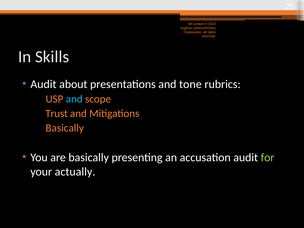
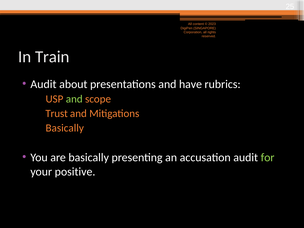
Skills: Skills -> Train (52, 57)
tone: tone -> have (190, 84)
and colour: light blue -> light green (74, 99)
actually: actually -> positive (75, 172)
